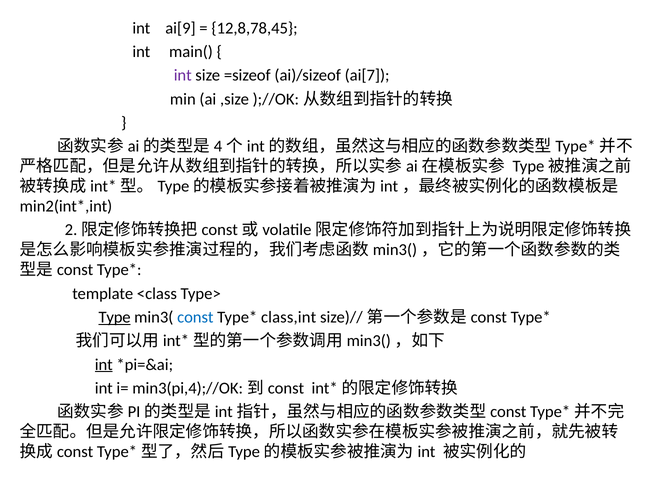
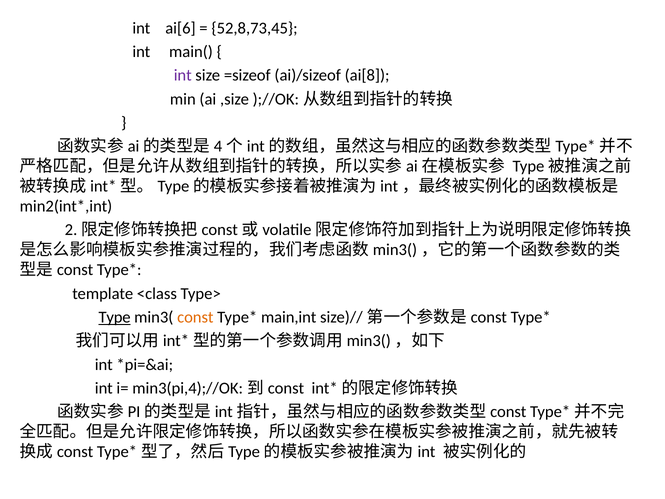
ai[9: ai[9 -> ai[6 (180, 28)
12,8,78,45: 12,8,78,45 -> 52,8,73,45 (255, 28)
ai[7: ai[7 -> ai[8 (367, 75)
const colour: blue -> orange (195, 317)
class,int: class,int -> main,int (289, 317)
int underline: present -> none (104, 364)
